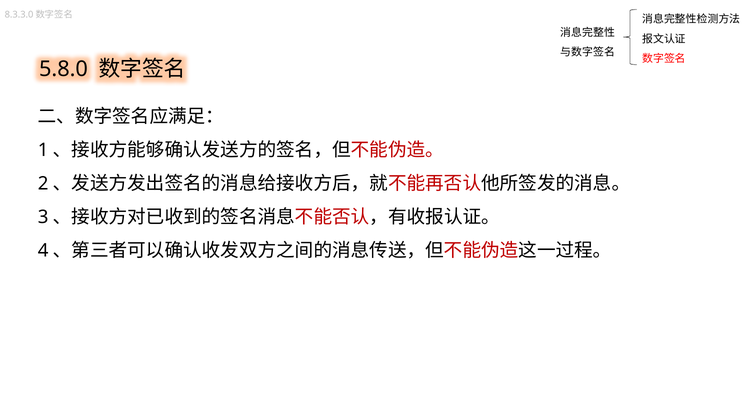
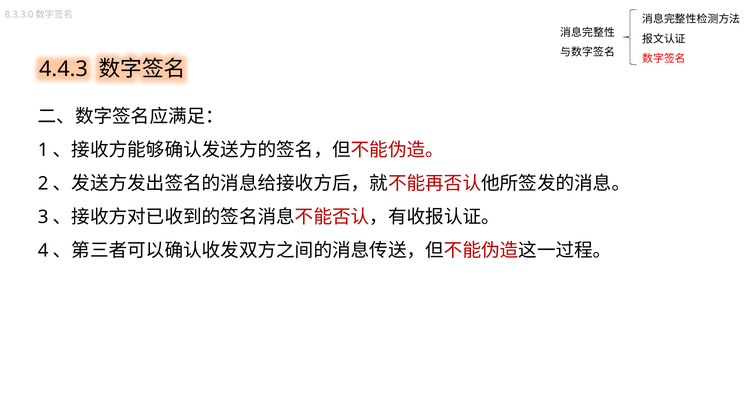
5.8.0: 5.8.0 -> 4.4.3 (63, 69)
